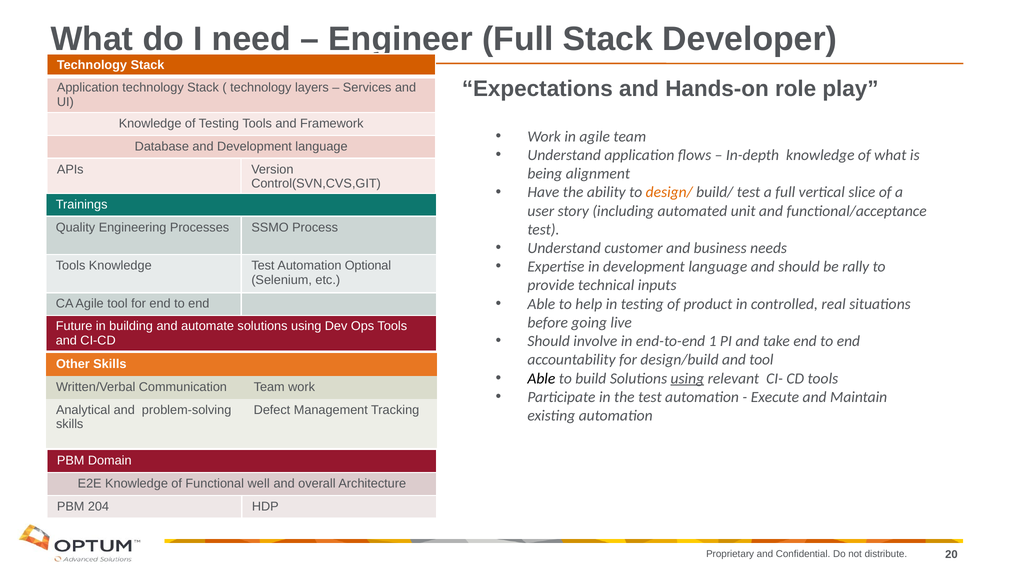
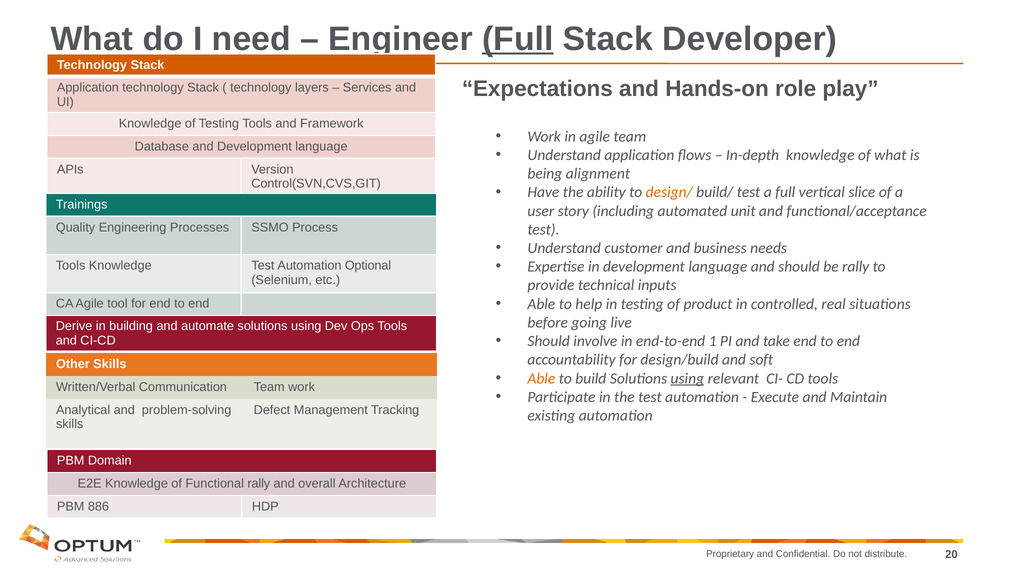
Full underline: none -> present (518, 39)
Future: Future -> Derive (74, 326)
and tool: tool -> soft (761, 359)
Able colour: black -> orange (541, 378)
Functional well: well -> rally (259, 483)
204: 204 -> 886 (98, 506)
